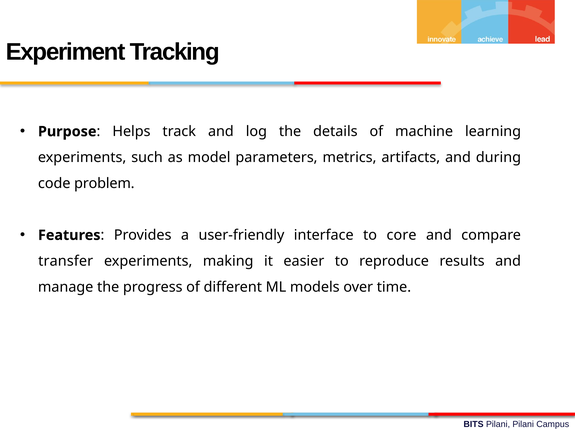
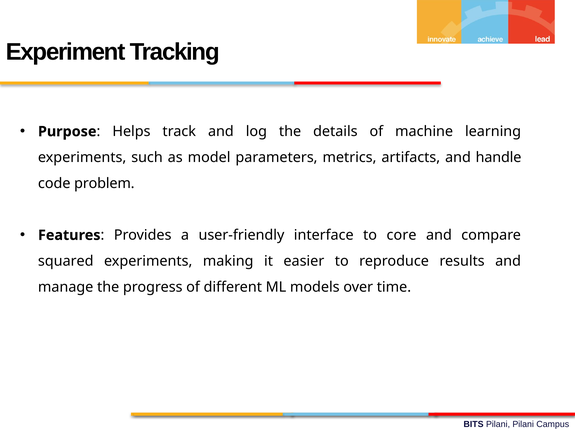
during: during -> handle (499, 157)
transfer: transfer -> squared (66, 261)
